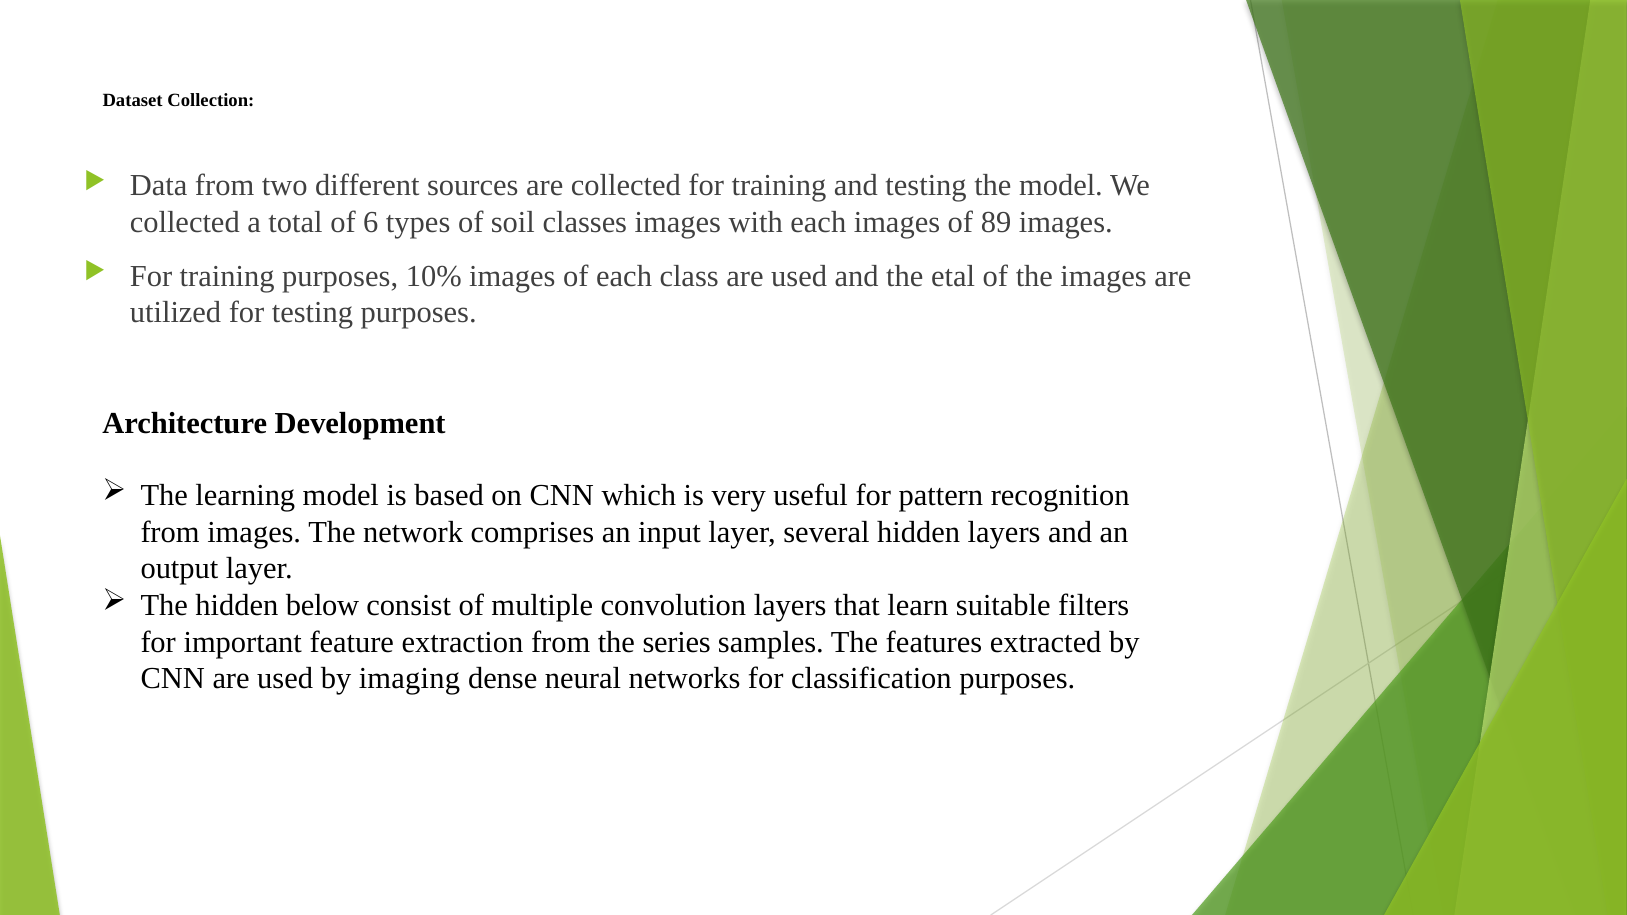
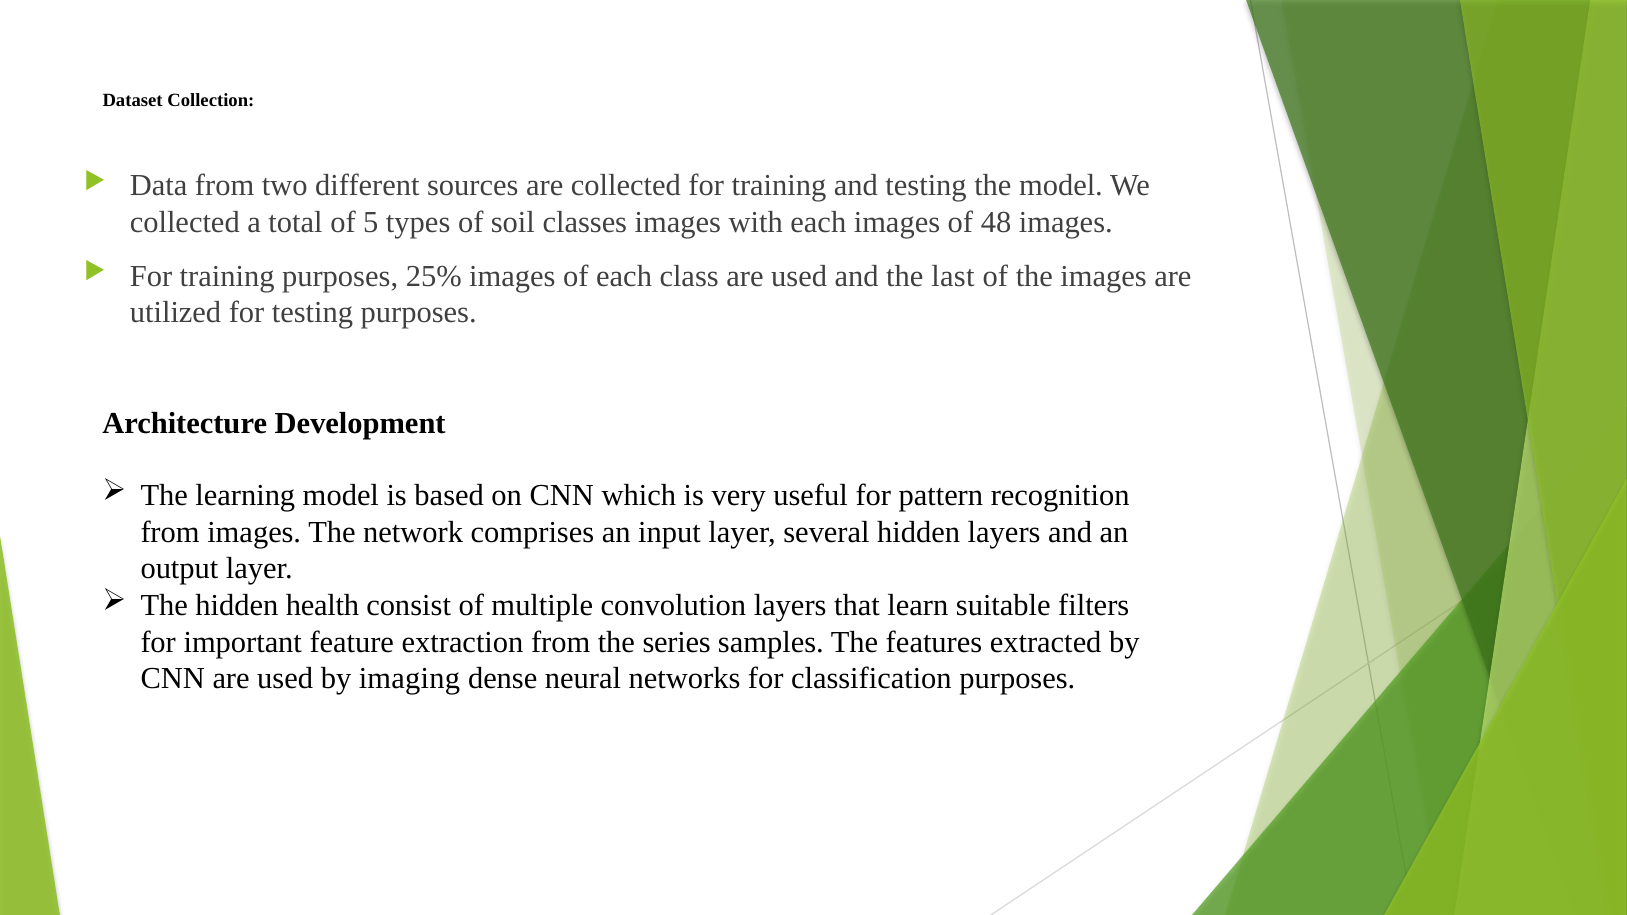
6: 6 -> 5 (371, 223)
89: 89 -> 48 (996, 223)
10%: 10% -> 25% (434, 276)
etal: etal -> last (953, 276)
below: below -> health (322, 606)
